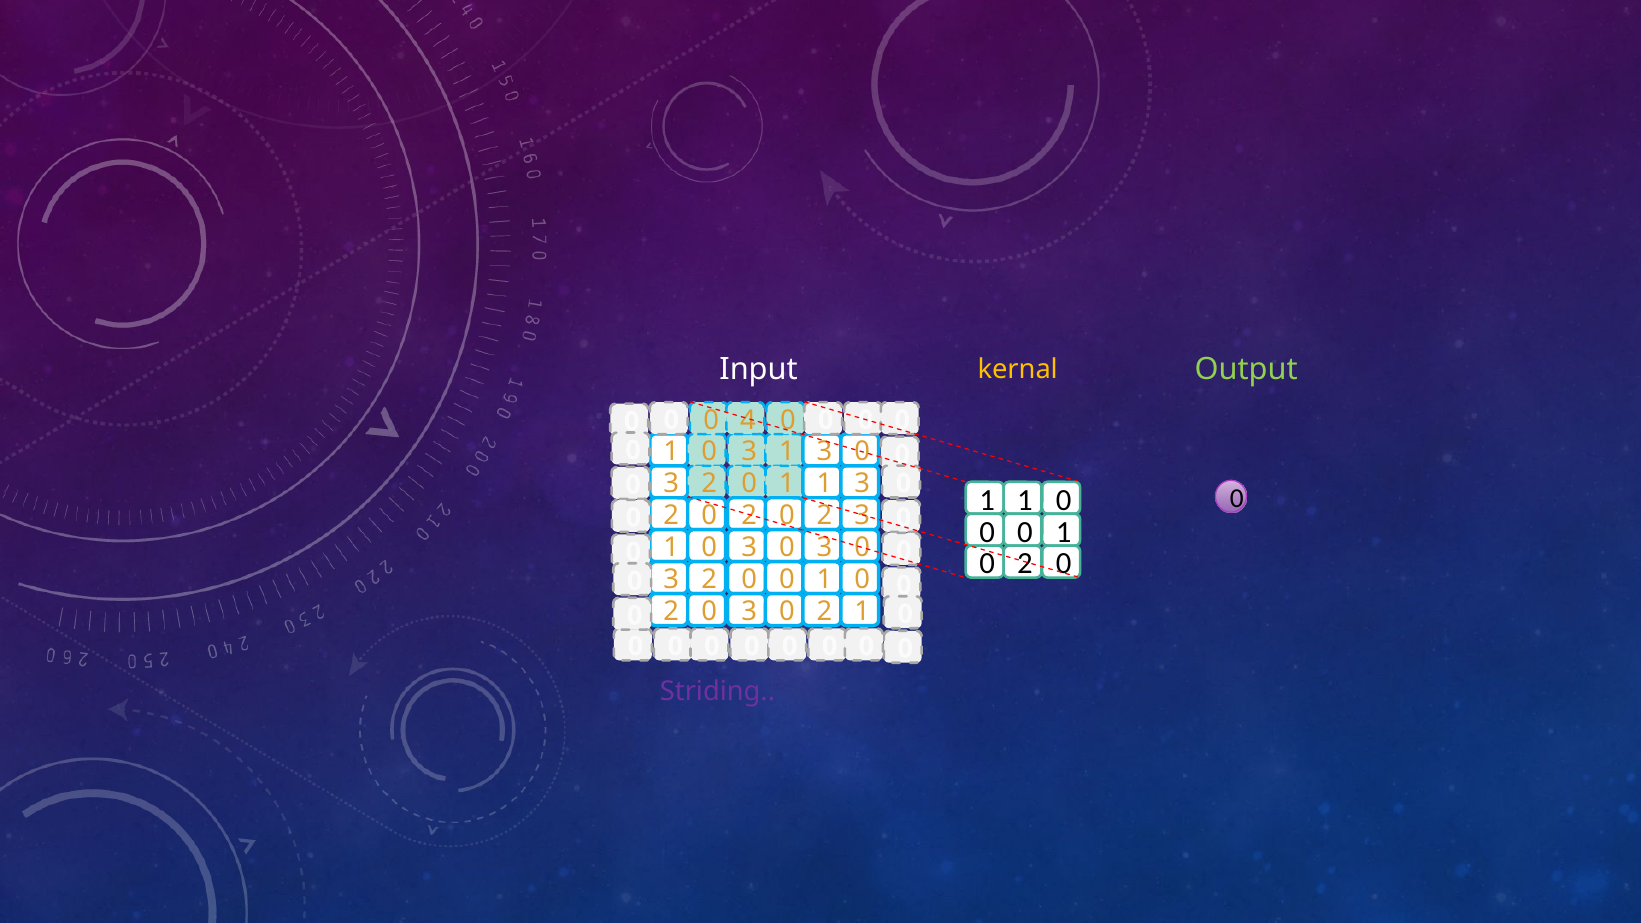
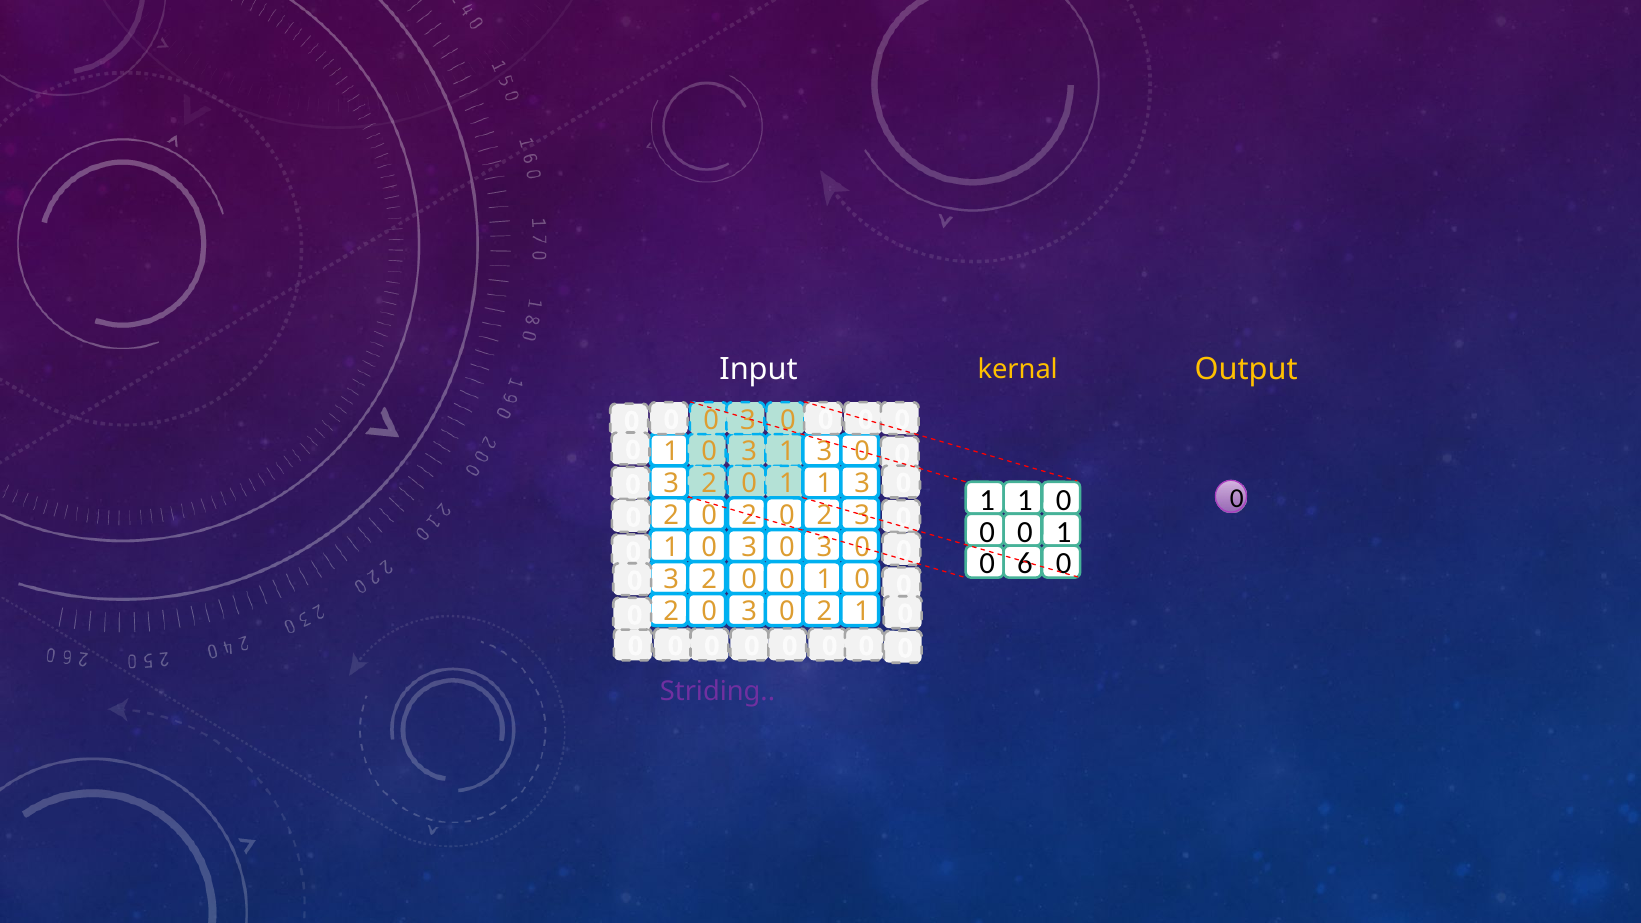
Output colour: light green -> yellow (1246, 369)
0 0 4: 4 -> 3 (748, 420)
2: 2 -> 6 (1025, 564)
